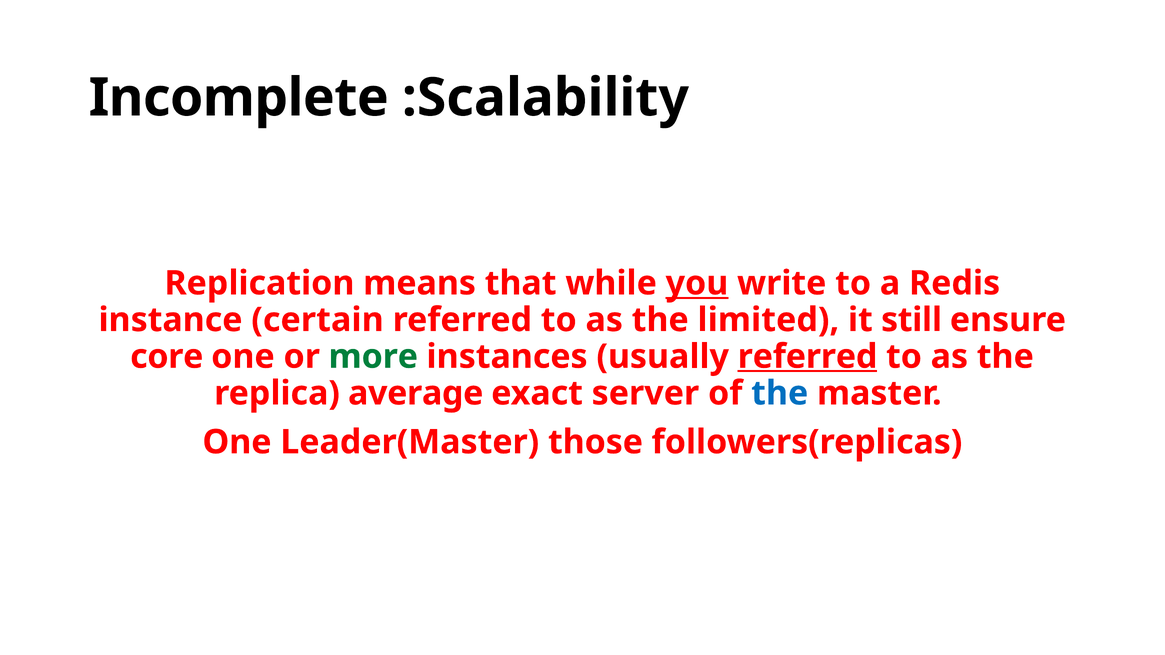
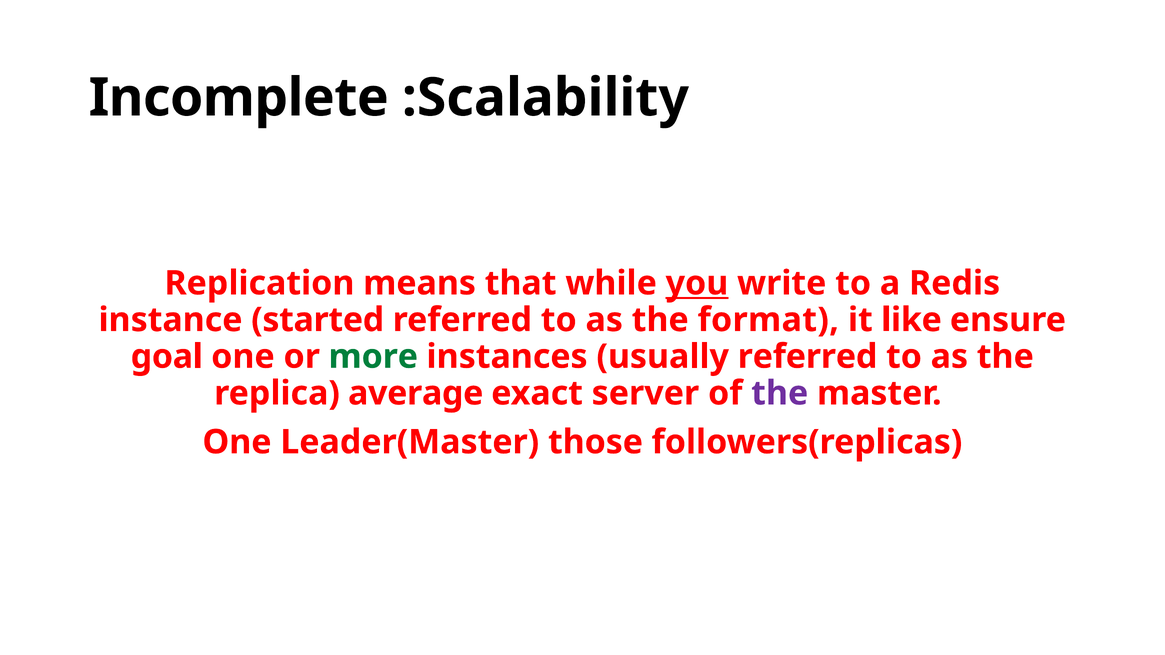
certain: certain -> started (318, 320)
limited: limited -> format (768, 320)
still: still -> like (912, 320)
core: core -> goal (167, 357)
referred underline: present -> none (808, 357)
the colour: blue -> purple (780, 393)
